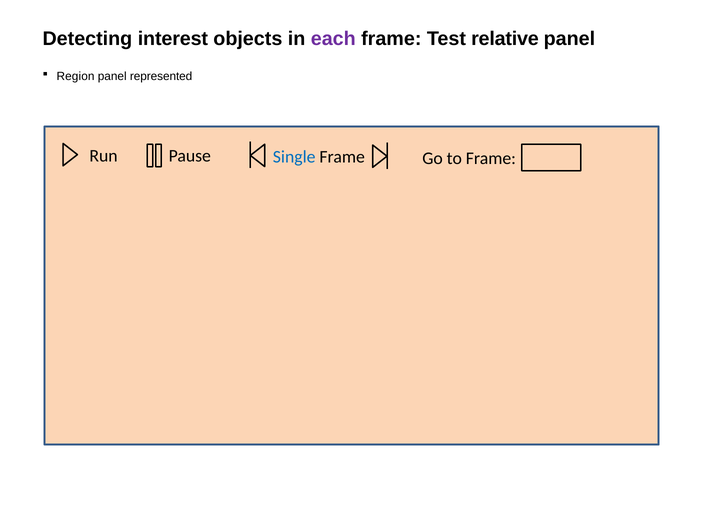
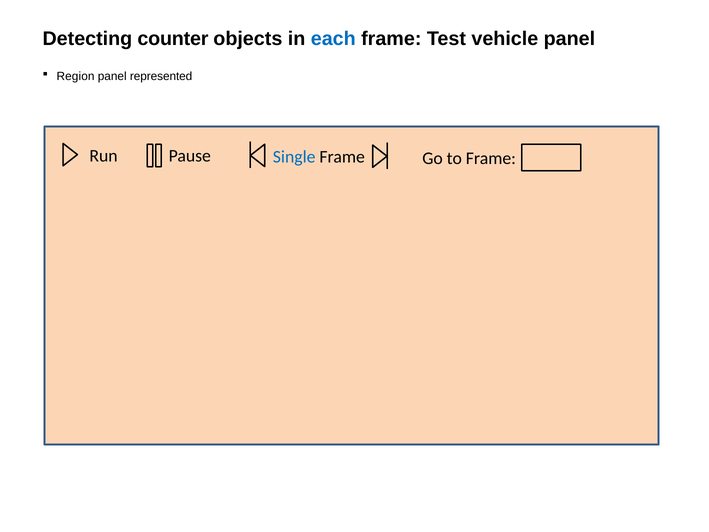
interest: interest -> counter (173, 39)
each colour: purple -> blue (333, 39)
relative: relative -> vehicle (505, 39)
